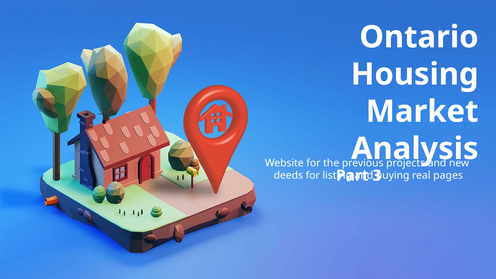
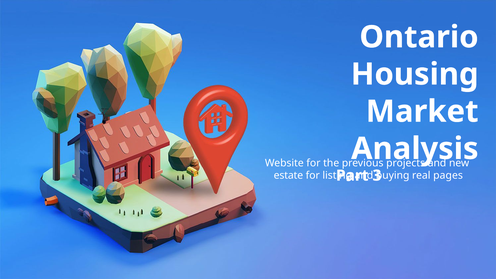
deeds: deeds -> estate (288, 176)
